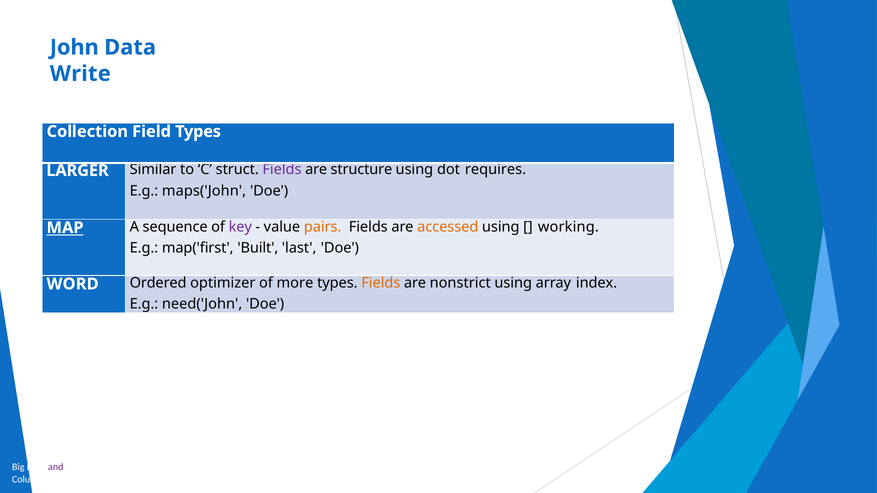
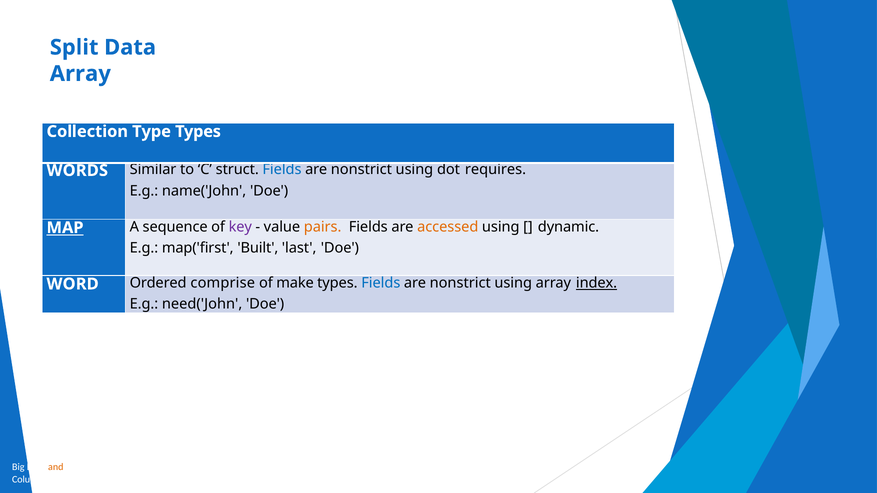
John: John -> Split (74, 47)
Write: Write -> Array (80, 74)
Field: Field -> Type (152, 132)
LARGER: LARGER -> WORDS (77, 171)
Fields colour: purple -> blue (282, 170)
structure: structure -> nonstrict (361, 170)
maps('John: maps('John -> name('John (204, 191)
working: working -> dynamic (569, 227)
optimizer: optimizer -> comprise (223, 283)
more: more -> make (295, 283)
Fields colour: orange -> blue (381, 283)
index underline: none -> present (597, 283)
and colour: purple -> orange (56, 467)
